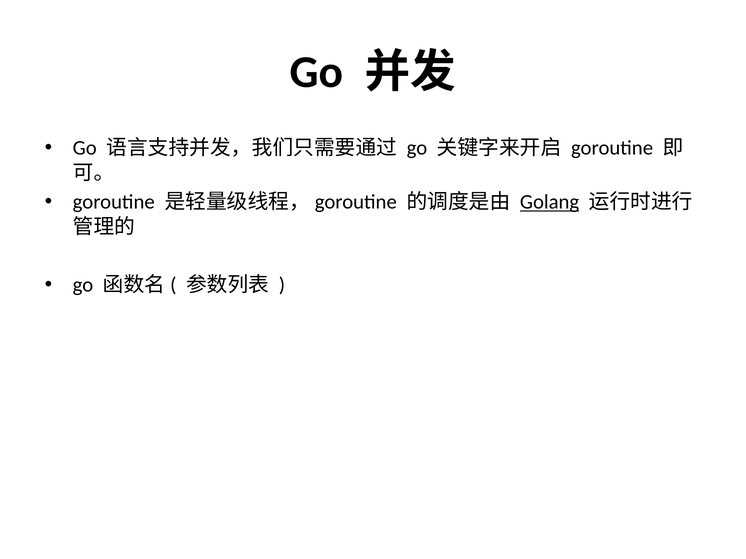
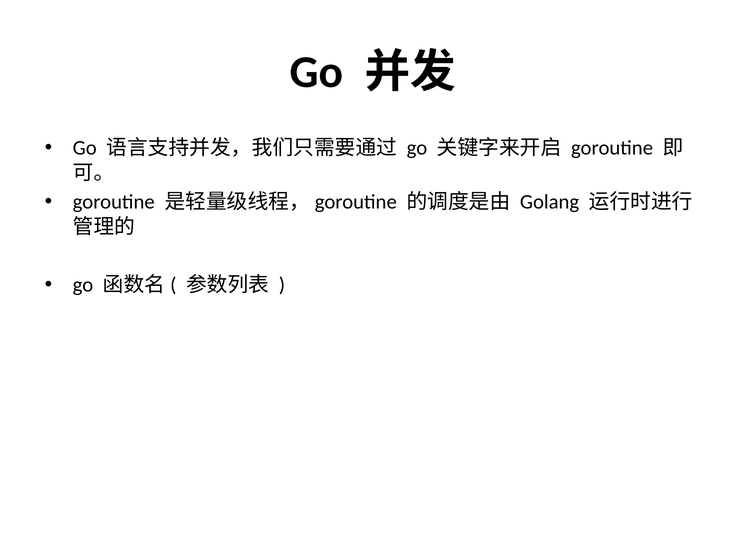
Golang underline: present -> none (550, 202)
